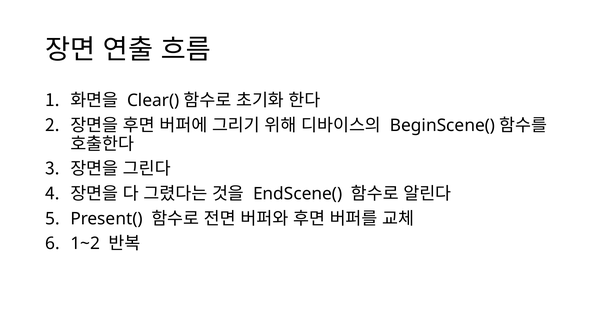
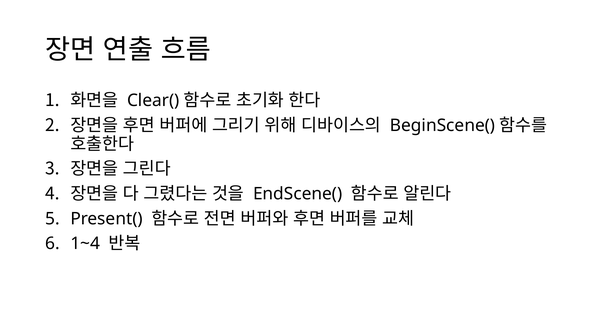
1~2: 1~2 -> 1~4 (85, 244)
